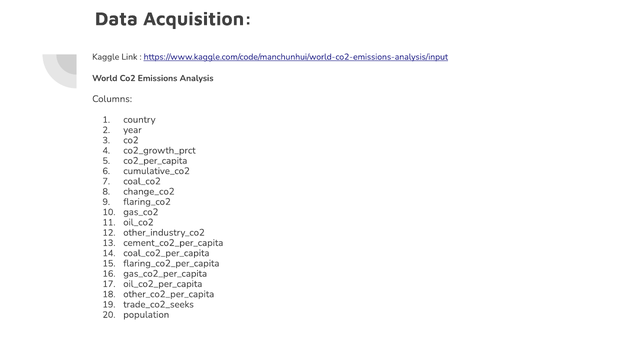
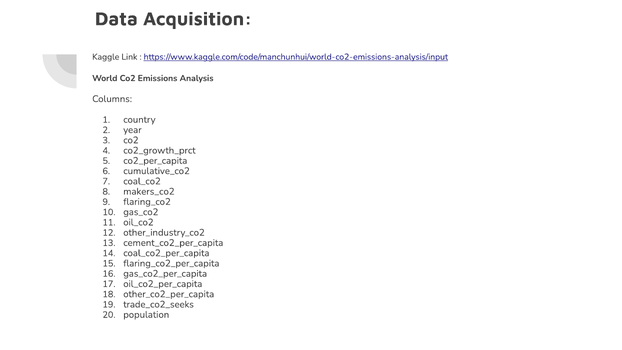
change_co2: change_co2 -> makers_co2 (149, 191)
